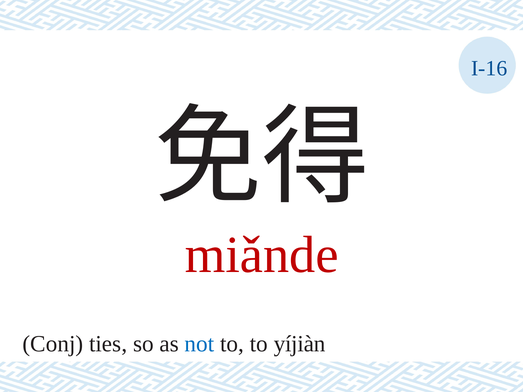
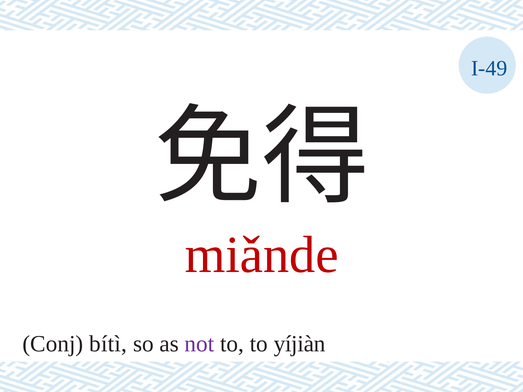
I-16: I-16 -> I-49 (489, 69)
ties: ties -> bítì (108, 344)
not colour: blue -> purple (199, 344)
